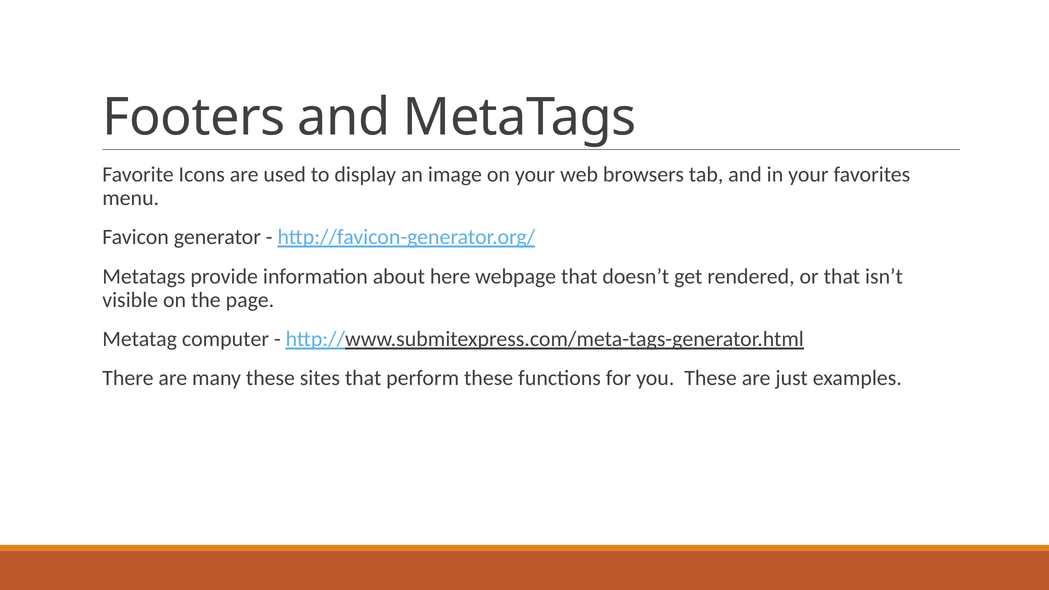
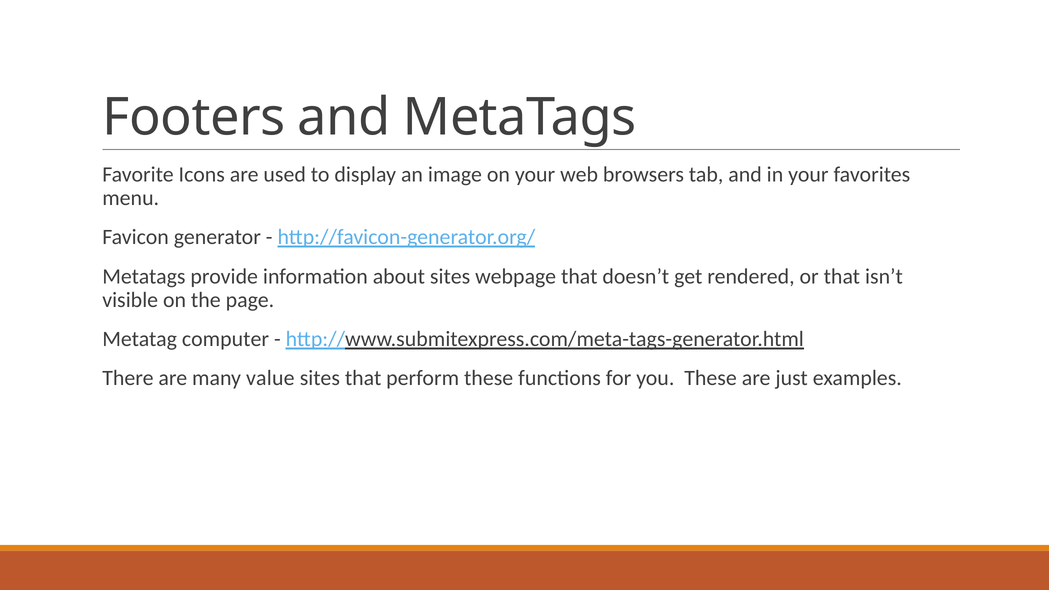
about here: here -> sites (450, 276)
many these: these -> value (270, 378)
